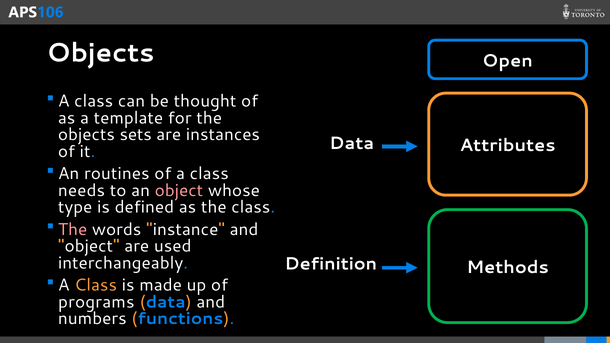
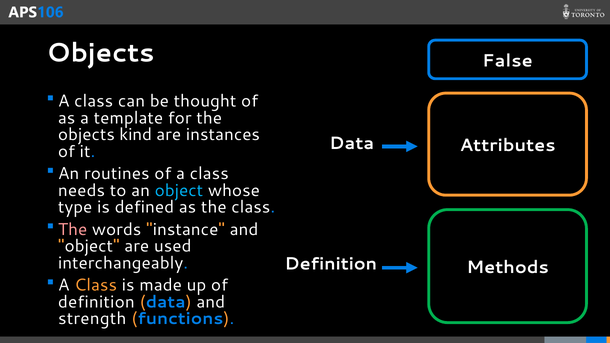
Open: Open -> False (507, 61)
sets: sets -> kind (136, 135)
object colour: pink -> light blue (179, 191)
programs: programs -> definition (96, 302)
numbers: numbers -> strength (92, 319)
